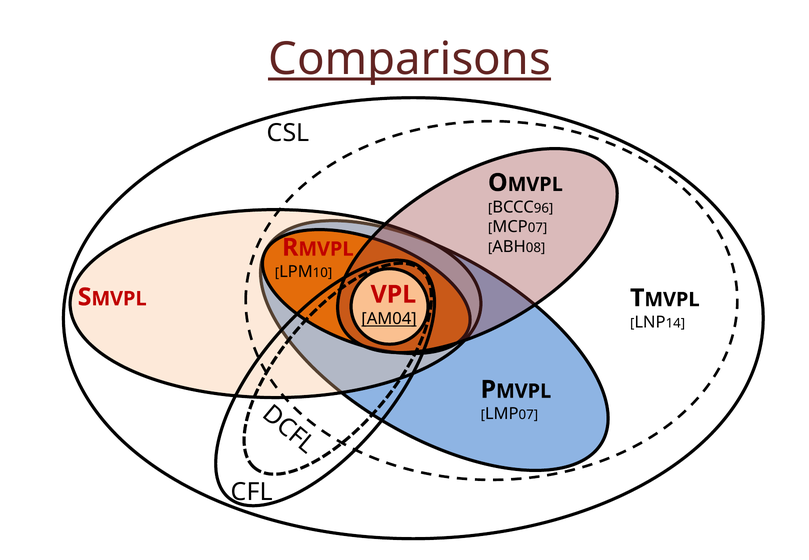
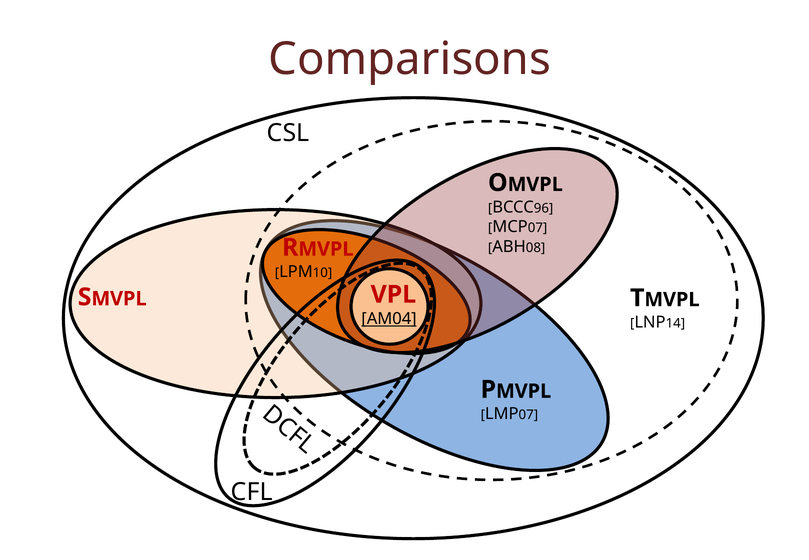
Comparisons underline: present -> none (410, 59)
